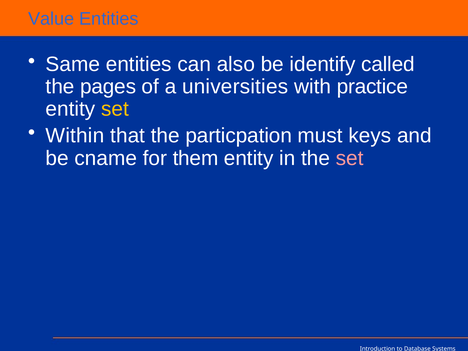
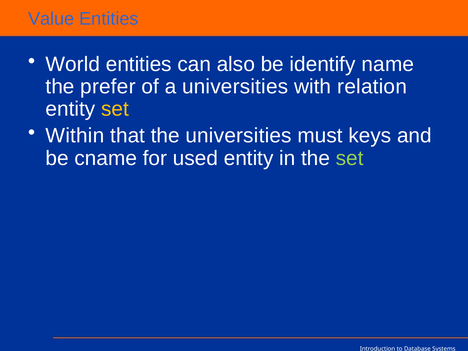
Same: Same -> World (73, 64)
called: called -> name (388, 64)
pages: pages -> prefer (108, 87)
practice: practice -> relation (372, 87)
the particpation: particpation -> universities (239, 136)
them: them -> used (195, 158)
set colour: pink -> light green (350, 158)
